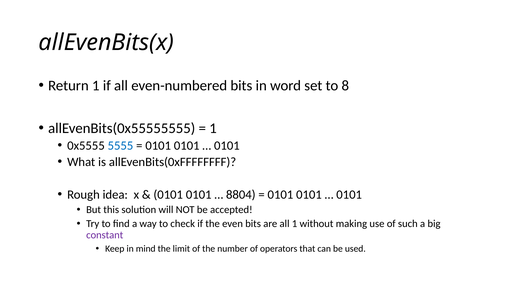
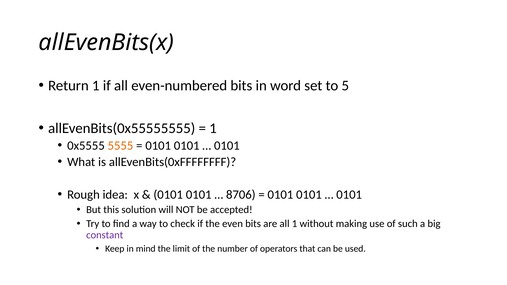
8: 8 -> 5 (345, 86)
5555 colour: blue -> orange (120, 146)
8804: 8804 -> 8706 (241, 195)
